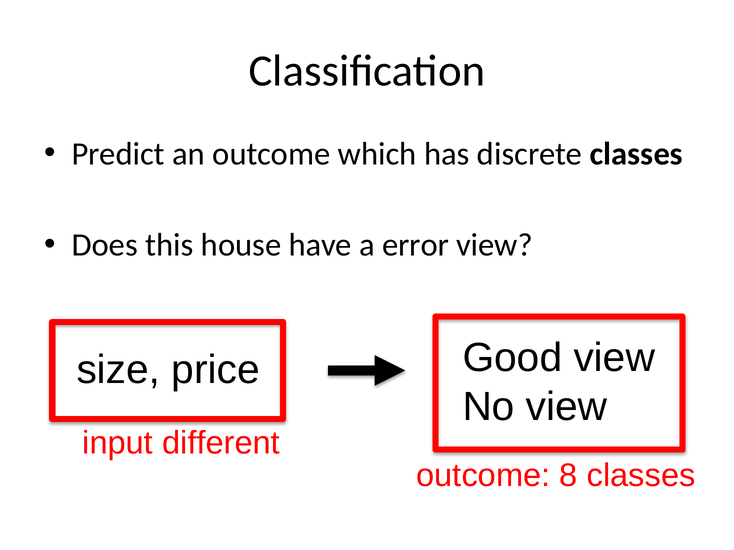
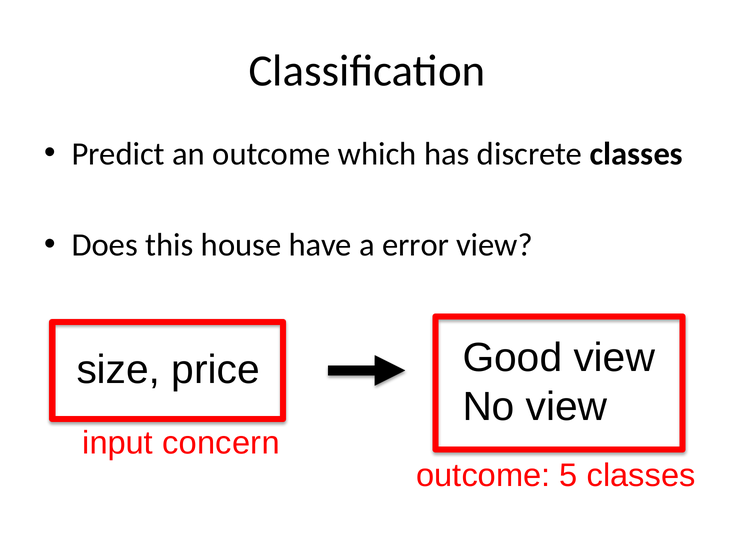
different: different -> concern (221, 444)
8: 8 -> 5 (569, 476)
